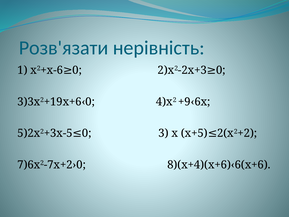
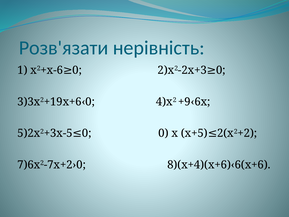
3: 3 -> 0 (163, 133)
